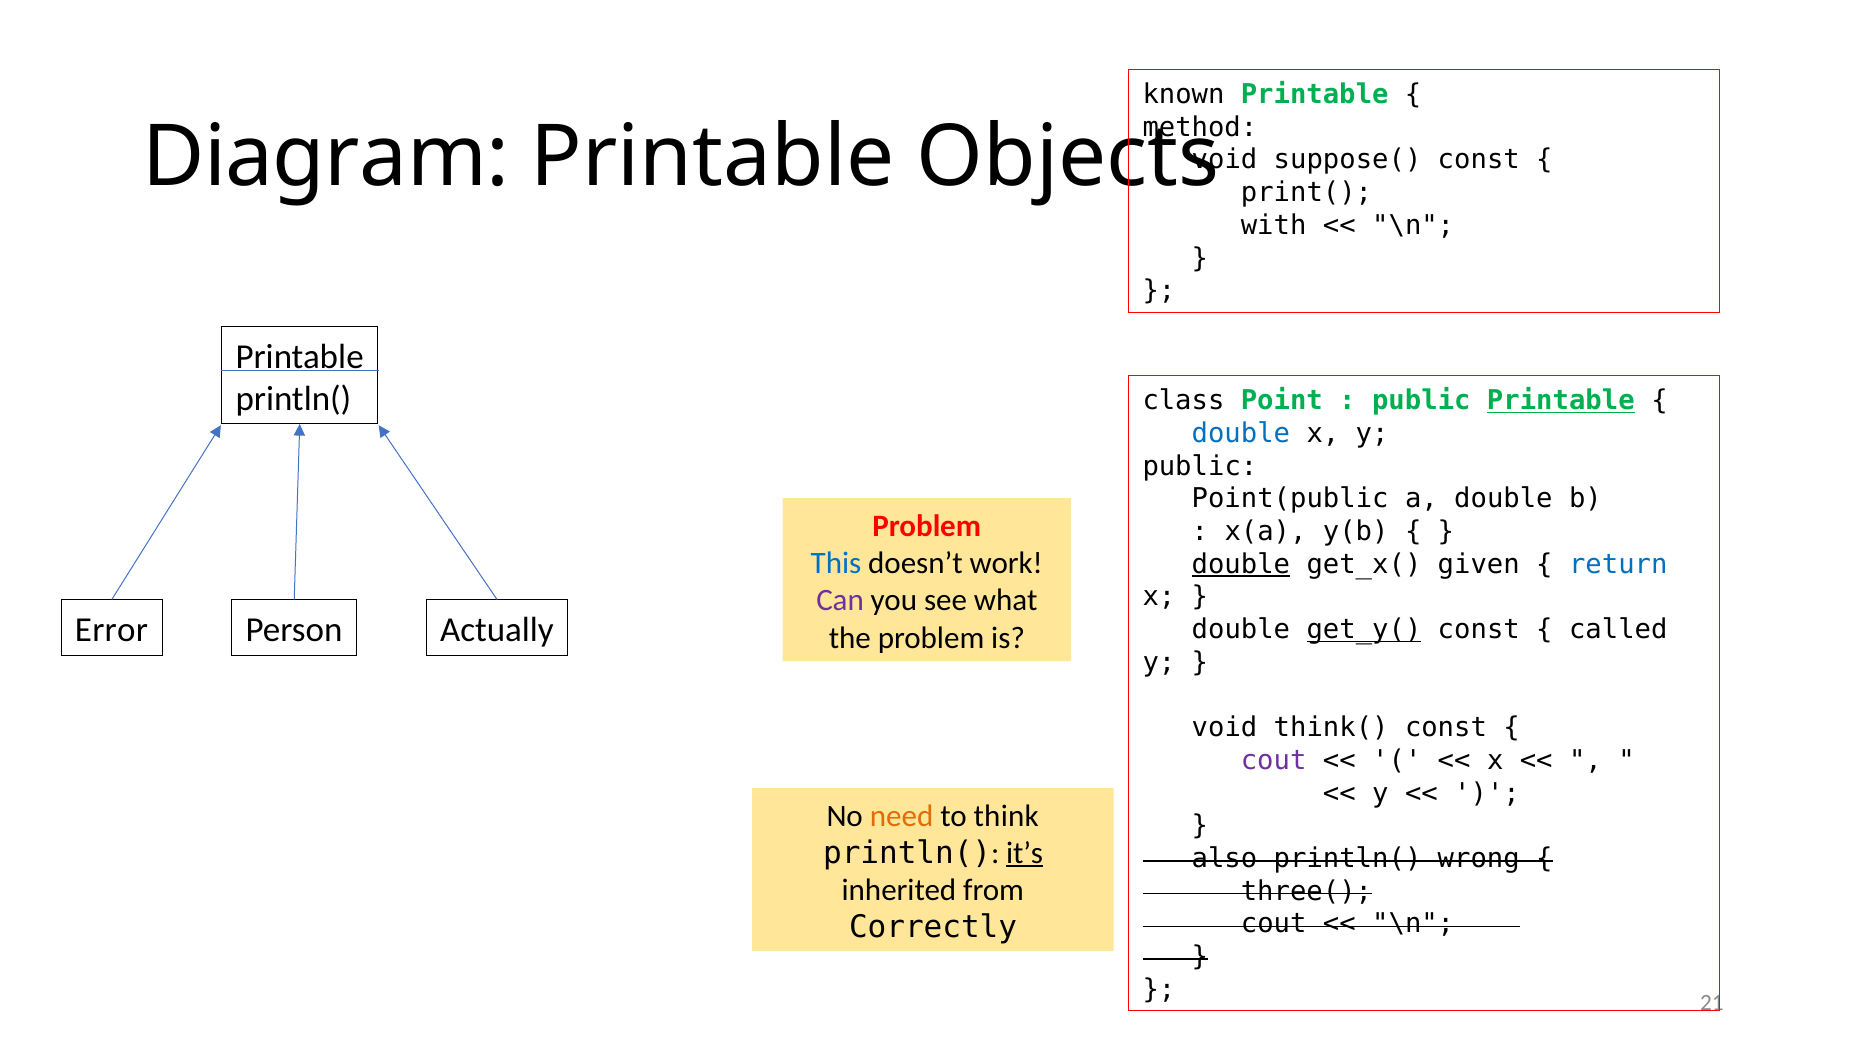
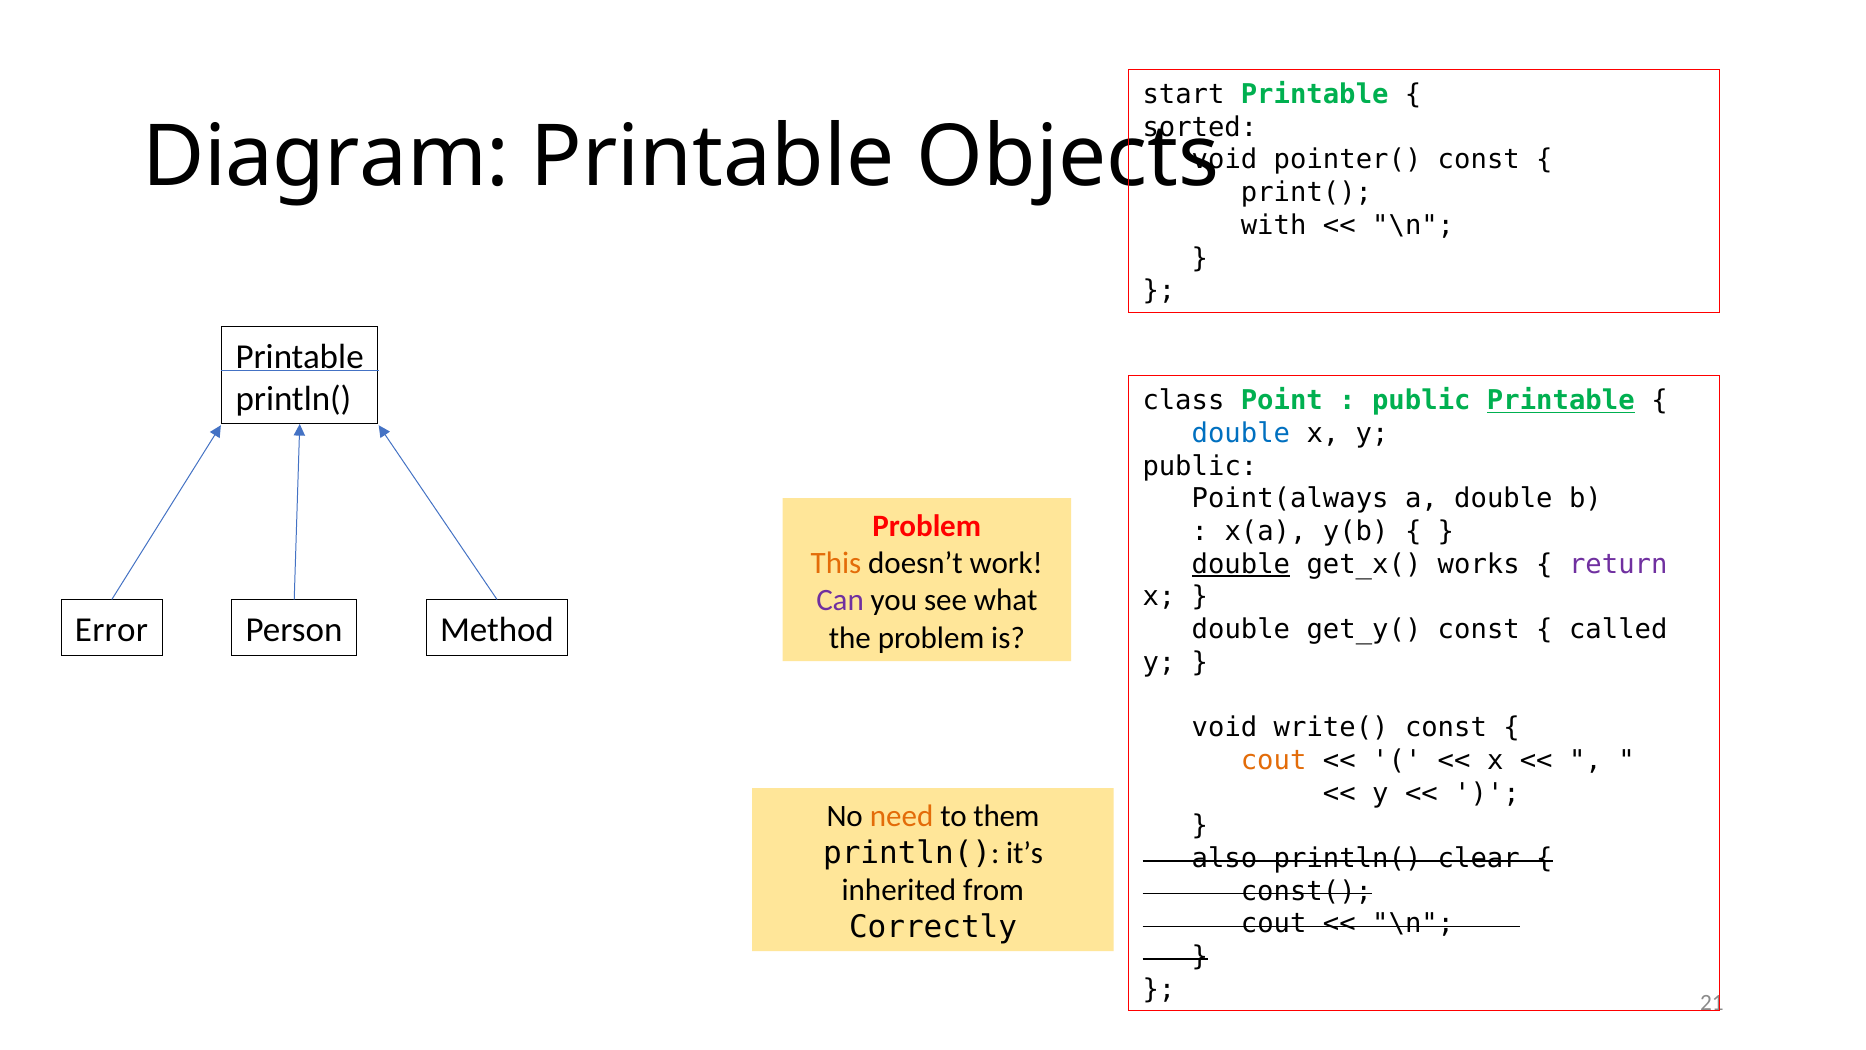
known: known -> start (1183, 95)
method: method -> sorted (1200, 127)
suppose(: suppose( -> pointer( (1348, 160)
Point(public: Point(public -> Point(always (1290, 499)
This colour: blue -> orange (836, 563)
given: given -> works (1479, 564)
return colour: blue -> purple (1618, 564)
Actually: Actually -> Method (497, 630)
get_y( underline: present -> none (1364, 629)
think(: think( -> write( (1331, 727)
cout colour: purple -> orange (1274, 760)
think: think -> them (1006, 815)
it’s underline: present -> none (1025, 853)
wrong: wrong -> clear (1479, 858)
three(: three( -> const( (1306, 891)
